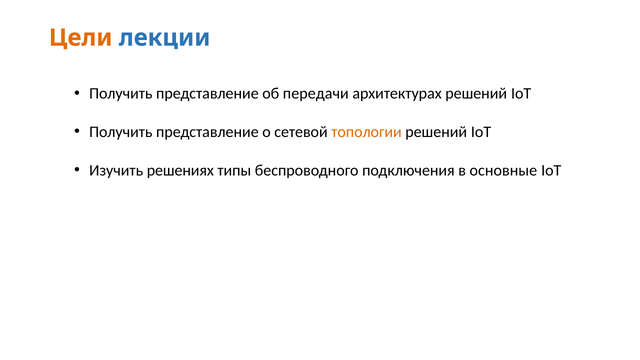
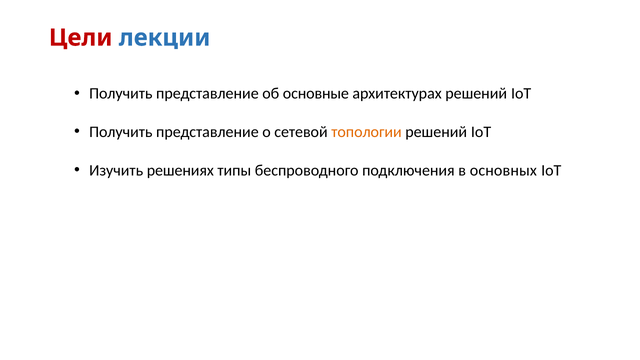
Цели colour: orange -> red (81, 38)
передачи: передачи -> основные (316, 94)
основные: основные -> основных (503, 171)
